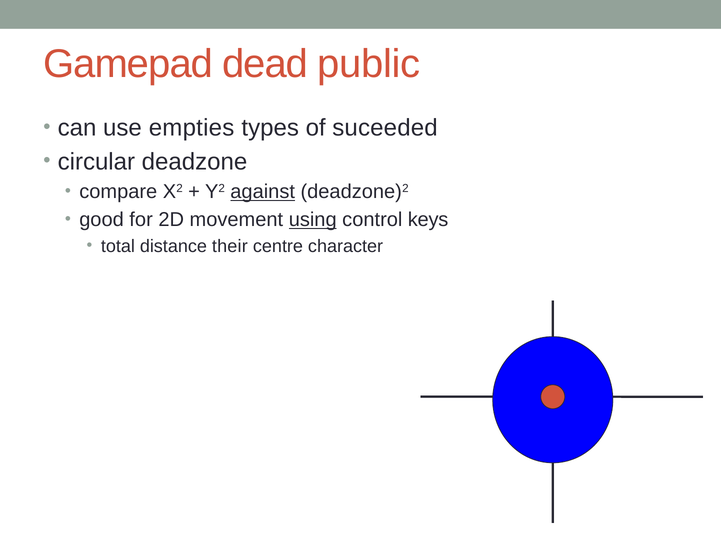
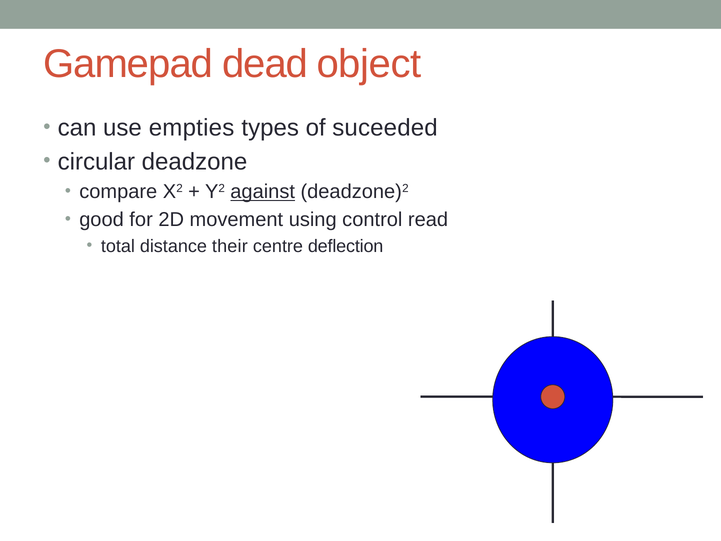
public: public -> object (369, 64)
using underline: present -> none (313, 220)
keys: keys -> read (428, 220)
character: character -> deflection (346, 246)
